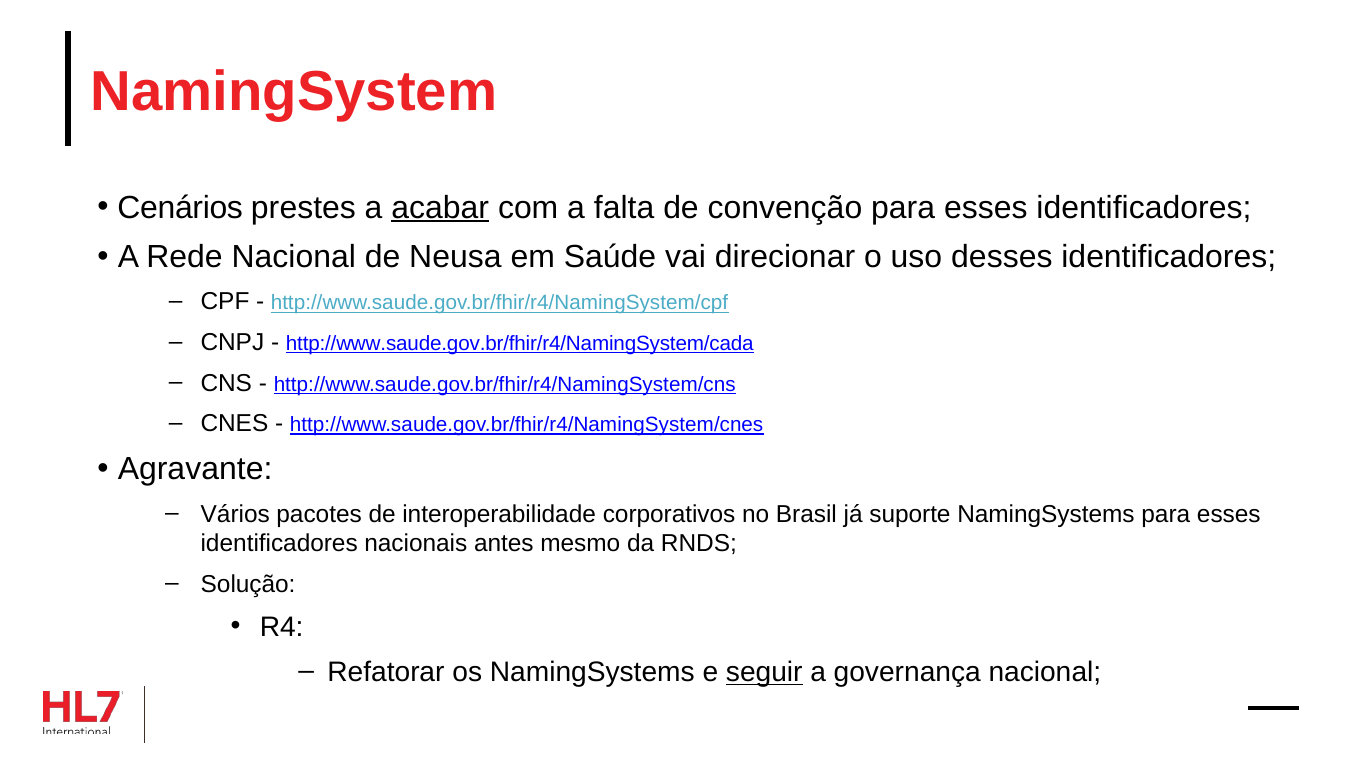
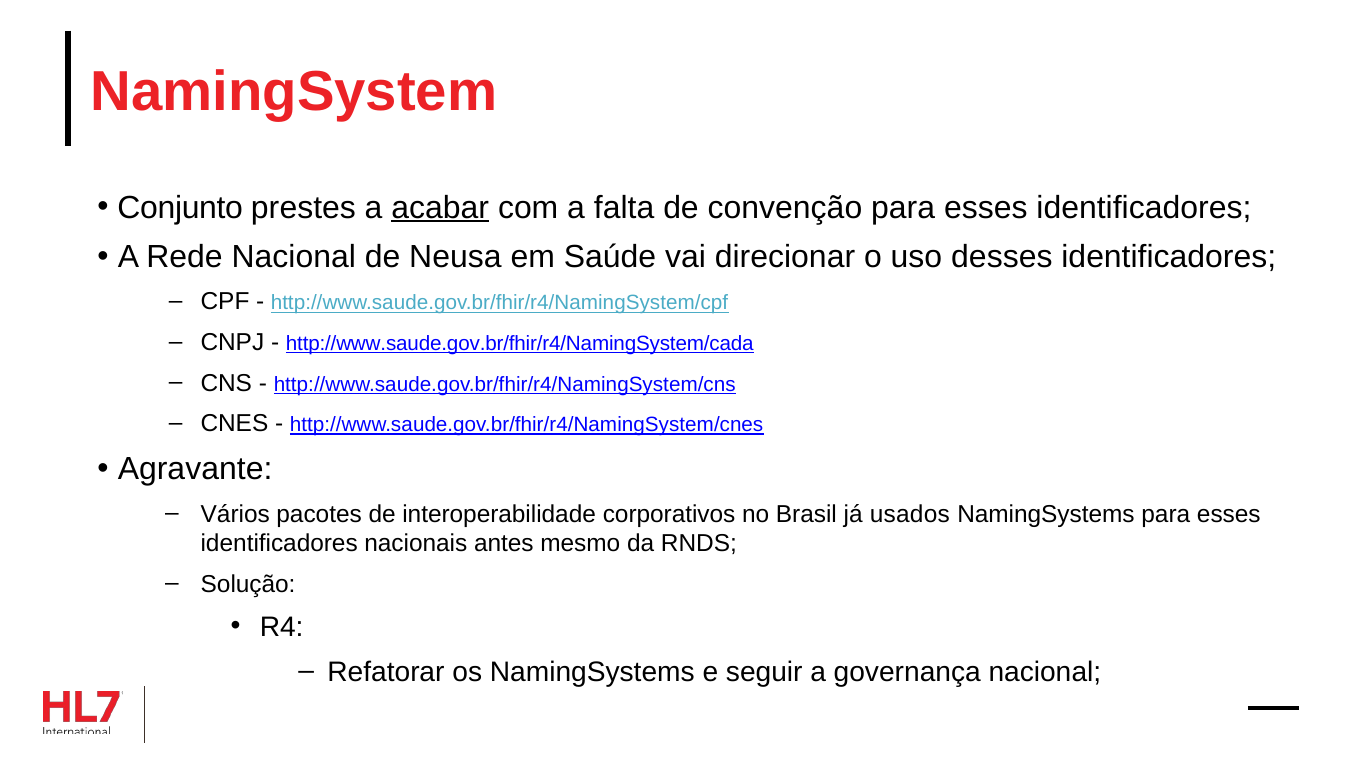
Cenários: Cenários -> Conjunto (180, 207)
suporte: suporte -> usados (910, 514)
seguir underline: present -> none (764, 672)
